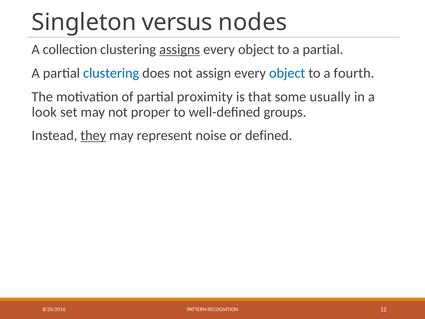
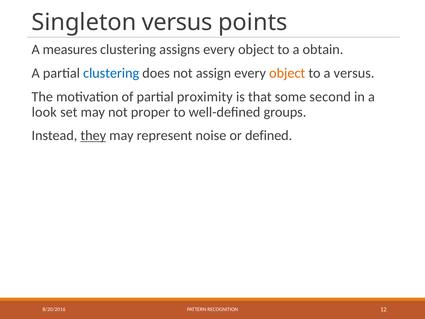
nodes: nodes -> points (253, 22)
collection: collection -> measures (70, 50)
assigns underline: present -> none (180, 50)
to a partial: partial -> obtain (323, 50)
object colour: blue -> orange (287, 73)
a fourth: fourth -> versus (354, 73)
usually: usually -> second (330, 97)
